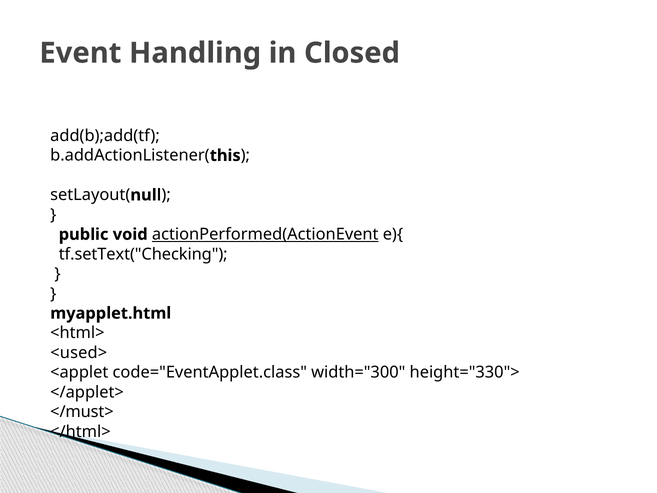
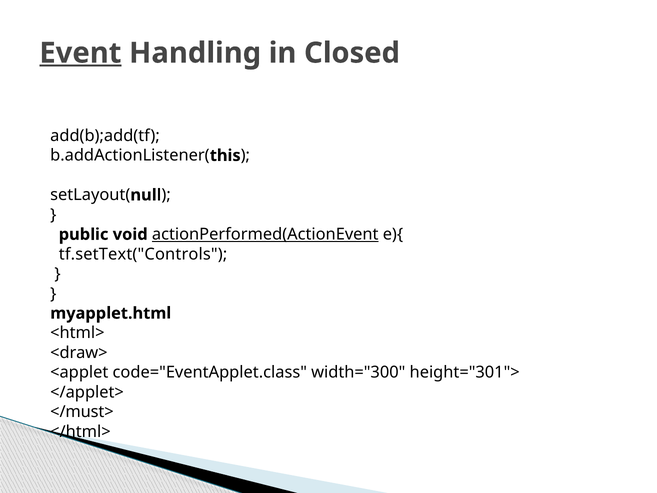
Event underline: none -> present (80, 53)
tf.setText("Checking: tf.setText("Checking -> tf.setText("Controls (143, 254)
<used>: <used> -> <draw> (79, 353)
height="330">: height="330"> -> height="301"> (465, 372)
